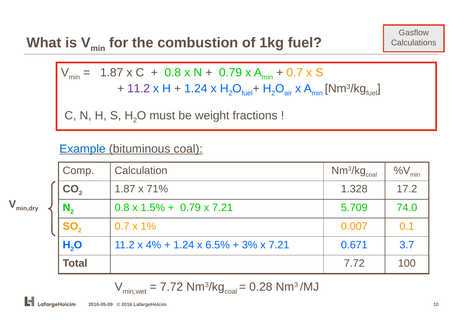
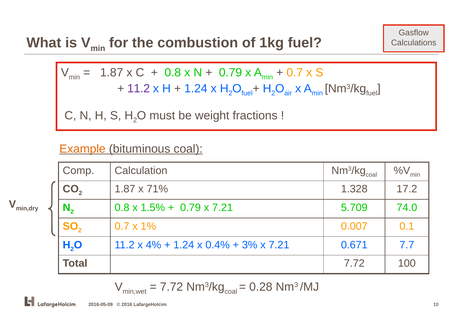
Example colour: blue -> orange (83, 149)
6.5%: 6.5% -> 0.4% (218, 245)
3.7: 3.7 -> 7.7 (407, 245)
